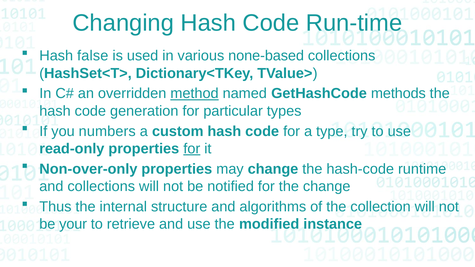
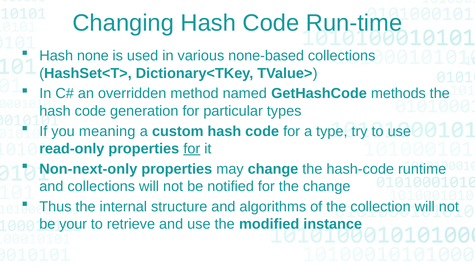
false: false -> none (93, 56)
method underline: present -> none (194, 94)
numbers: numbers -> meaning (107, 131)
Non-over-only: Non-over-only -> Non-next-only (88, 169)
